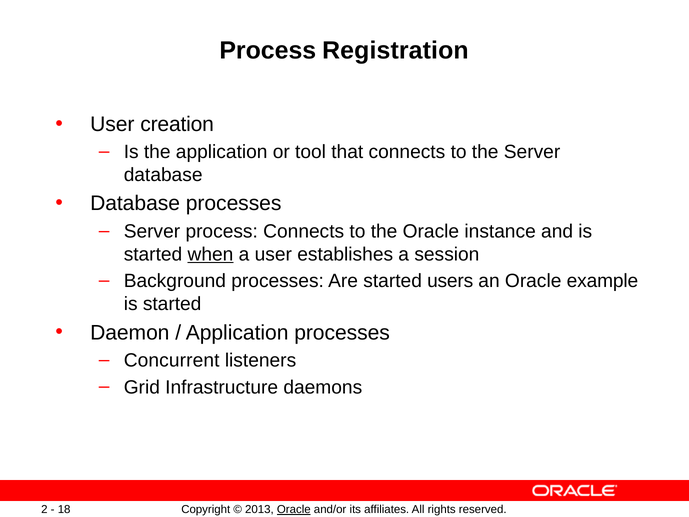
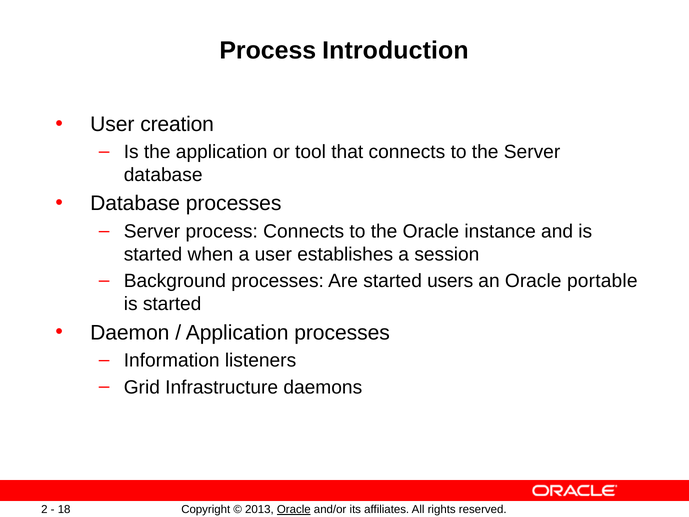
Registration: Registration -> Introduction (395, 51)
when underline: present -> none (210, 254)
example: example -> portable (602, 281)
Concurrent: Concurrent -> Information (172, 360)
